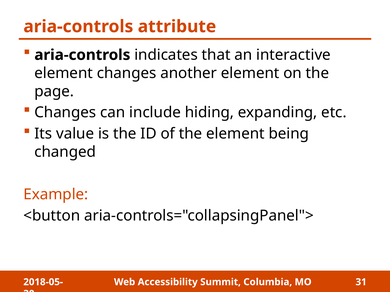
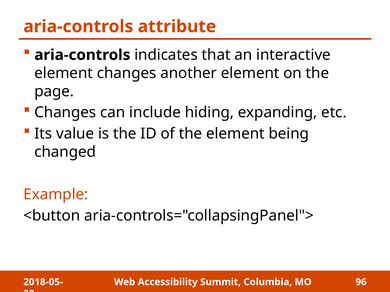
31: 31 -> 96 (361, 282)
